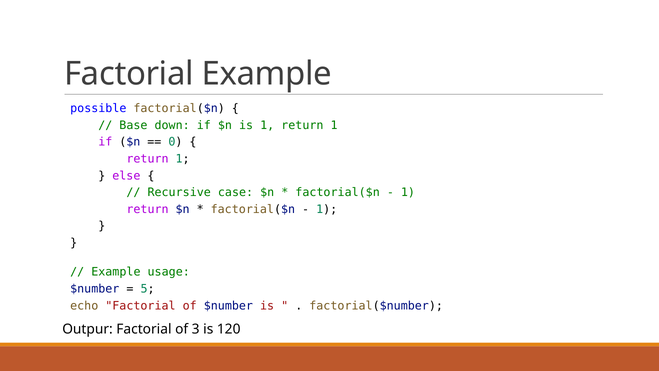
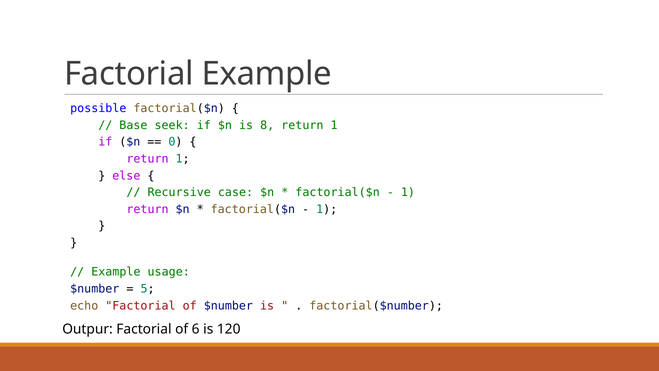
down: down -> seek (172, 125)
is 1: 1 -> 8 (267, 125)
3: 3 -> 6 (196, 329)
